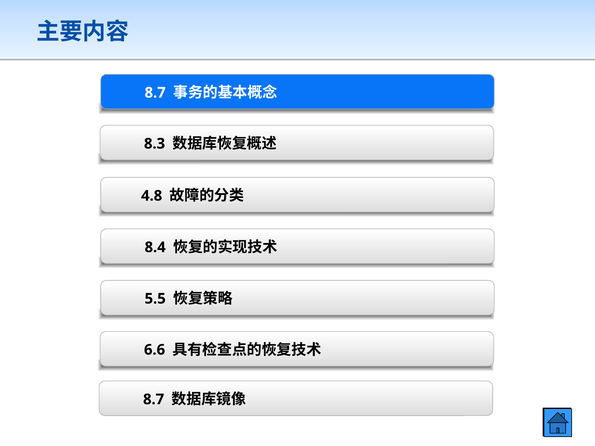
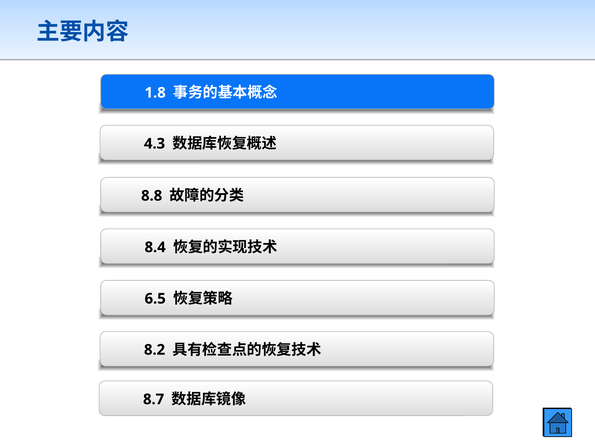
8.7: 8.7 -> 1.8 (155, 93)
8.3: 8.3 -> 4.3 (155, 144)
4.8: 4.8 -> 8.8 (152, 196)
5.5: 5.5 -> 6.5 (155, 299)
6.6: 6.6 -> 8.2 (155, 350)
